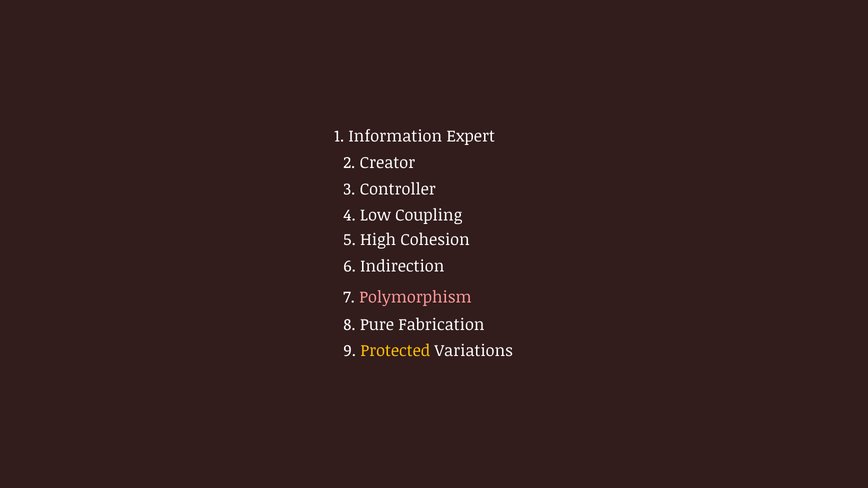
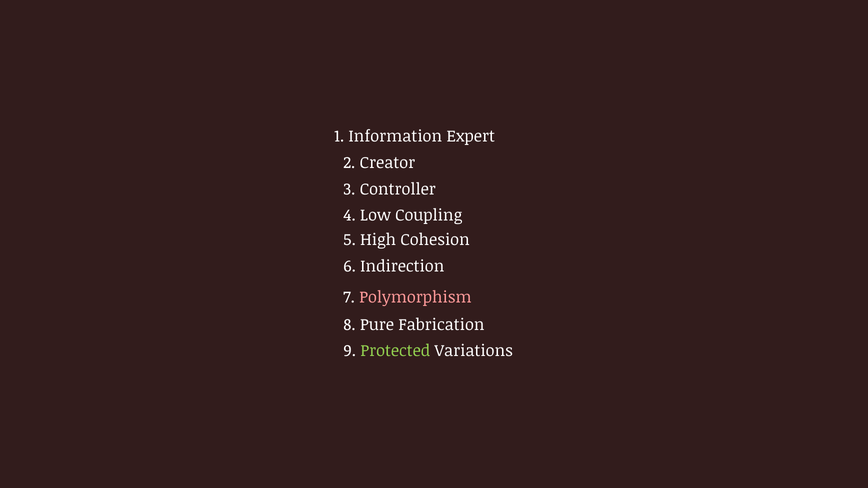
Protected colour: yellow -> light green (395, 351)
